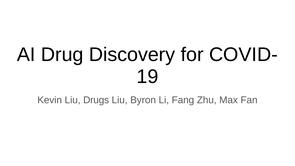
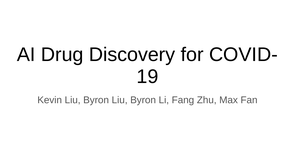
Kevin Liu Drugs: Drugs -> Byron (96, 100)
